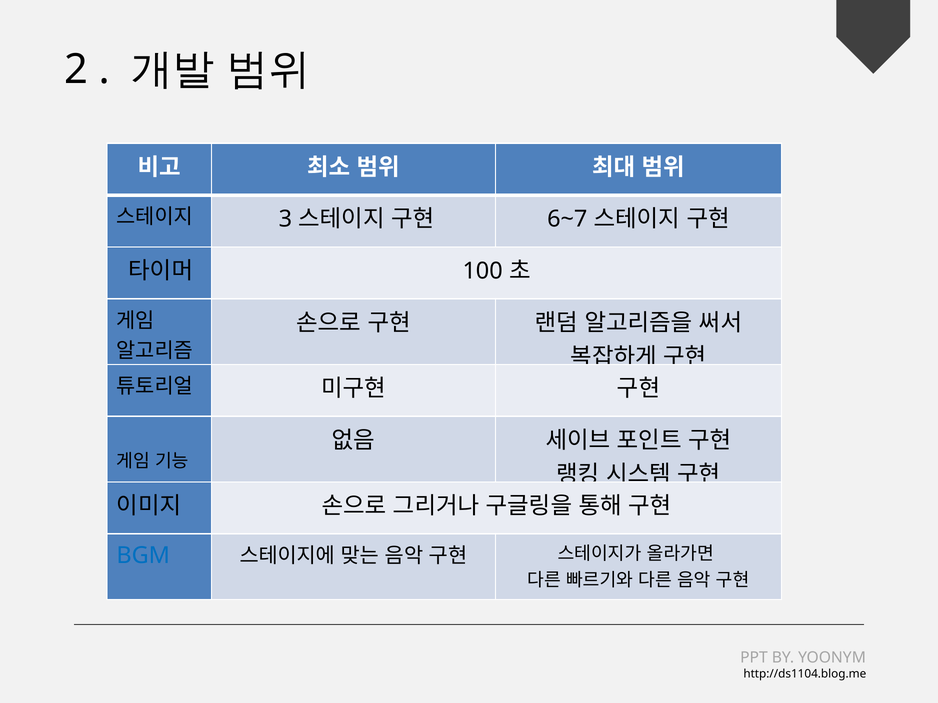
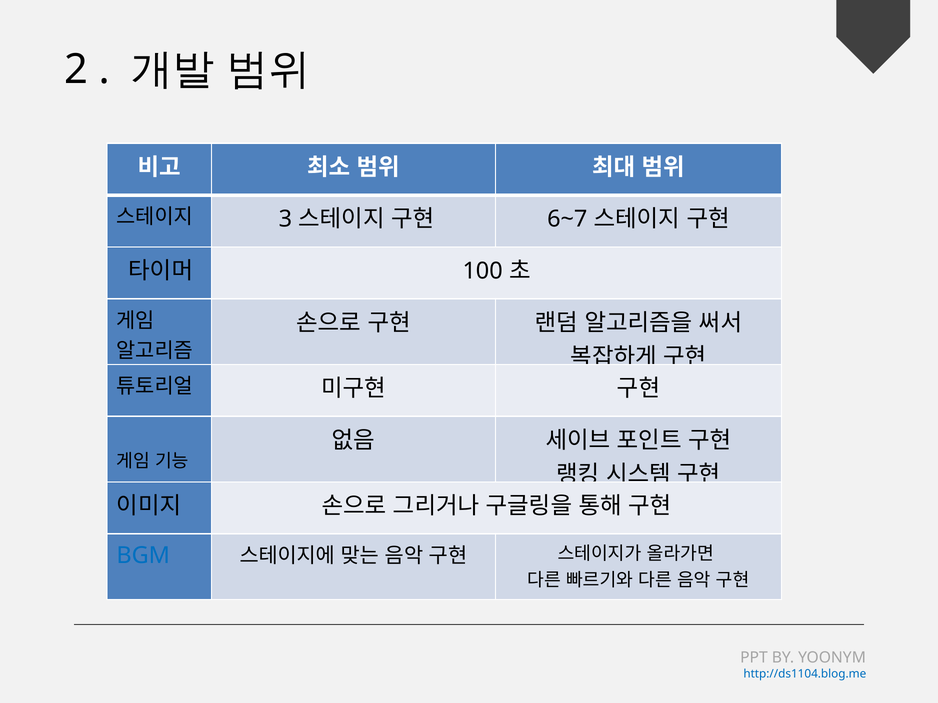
http://ds1104.blog.me colour: black -> blue (805, 674)
